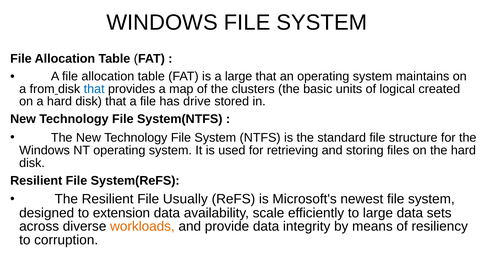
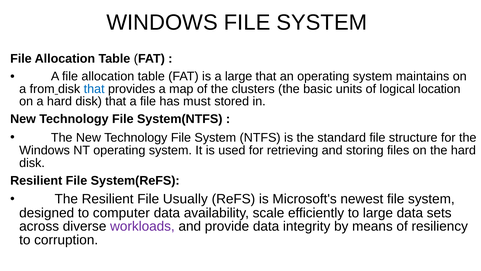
created: created -> location (439, 89)
drive: drive -> must (197, 101)
extension: extension -> computer (121, 213)
workloads colour: orange -> purple (142, 226)
